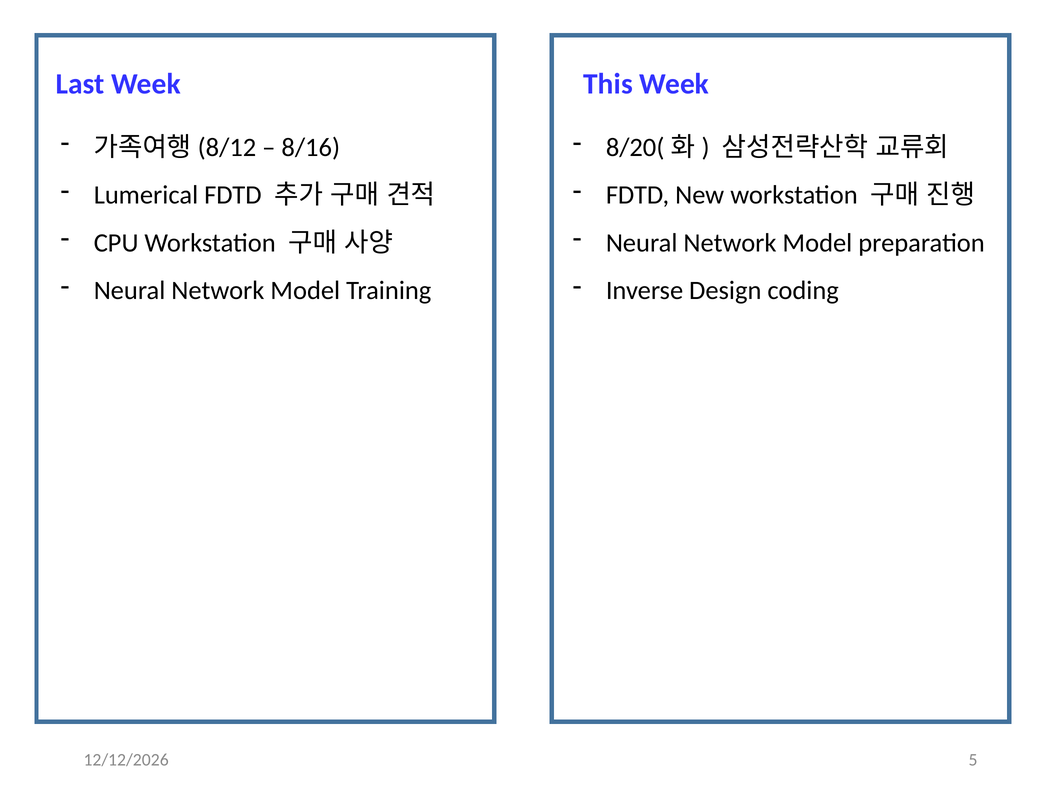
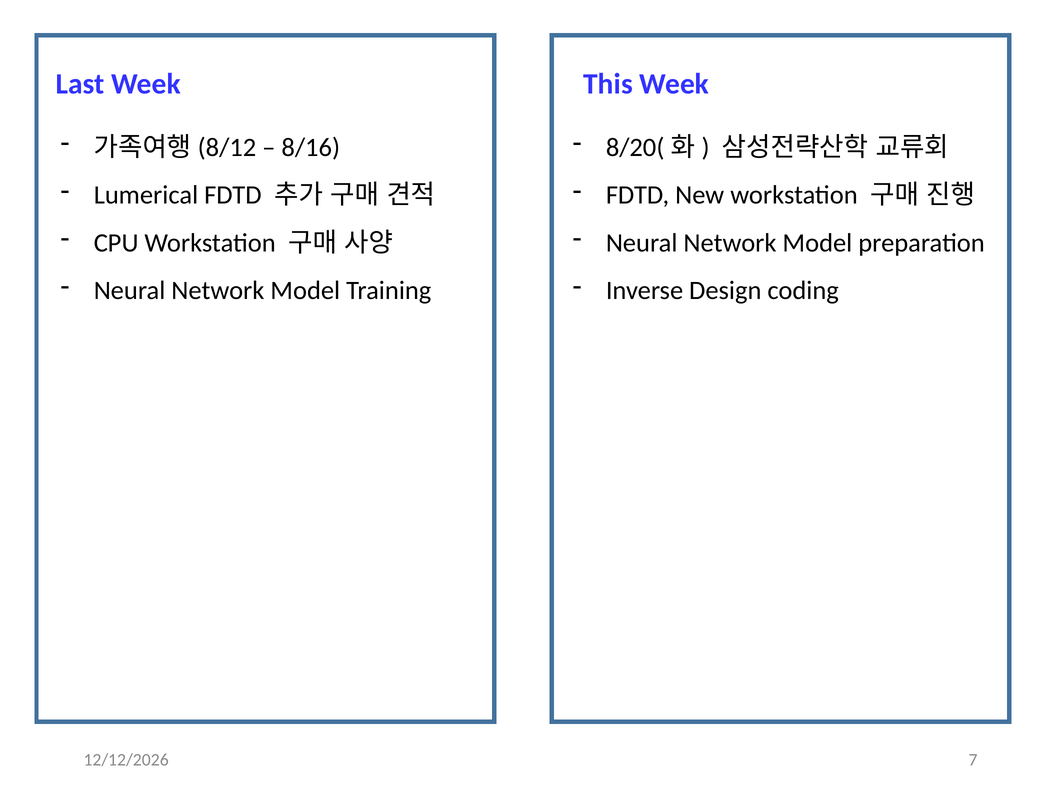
5: 5 -> 7 (973, 760)
